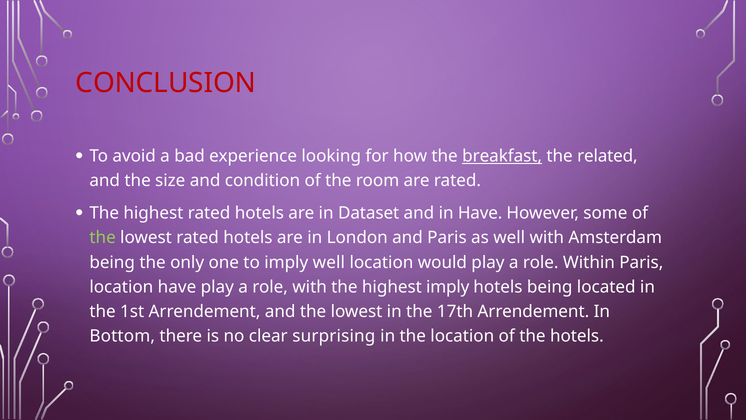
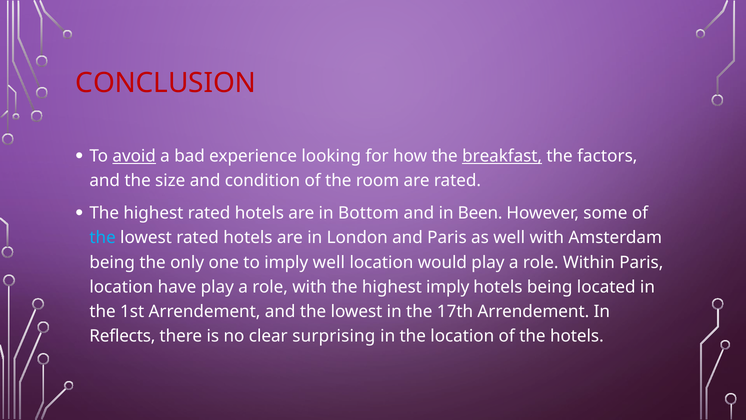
avoid underline: none -> present (134, 156)
related: related -> factors (607, 156)
Dataset: Dataset -> Bottom (368, 213)
in Have: Have -> Been (480, 213)
the colour: light green -> light blue (103, 238)
Bottom: Bottom -> Reflects (122, 336)
